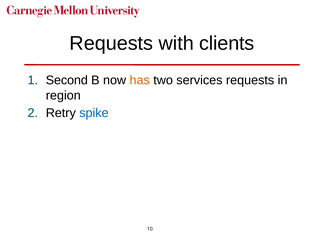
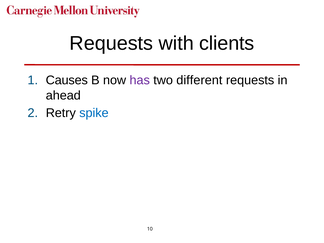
Second: Second -> Causes (67, 80)
has colour: orange -> purple (140, 80)
services: services -> different (199, 80)
region: region -> ahead (63, 95)
